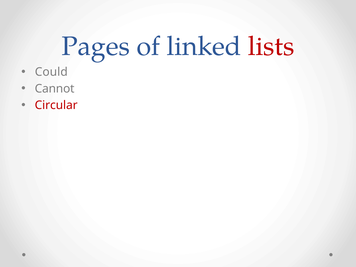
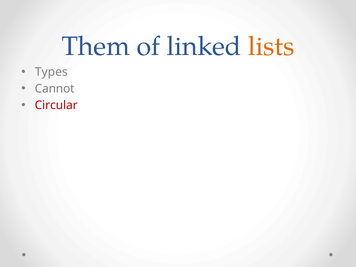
Pages: Pages -> Them (96, 46)
lists colour: red -> orange (271, 46)
Could: Could -> Types (51, 72)
